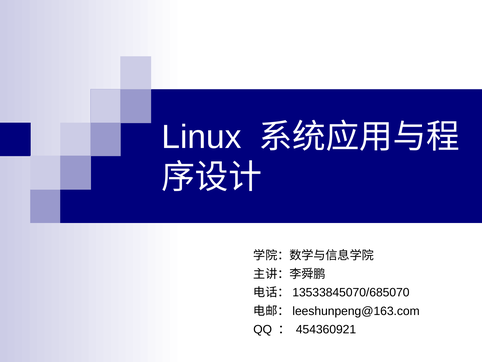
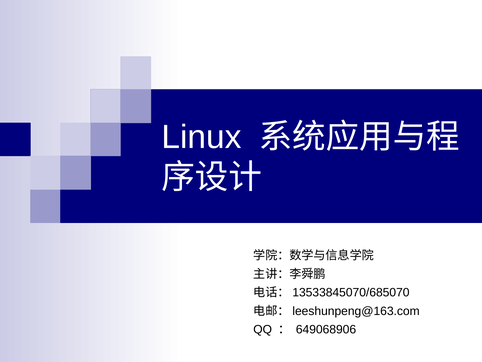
454360921: 454360921 -> 649068906 (326, 329)
